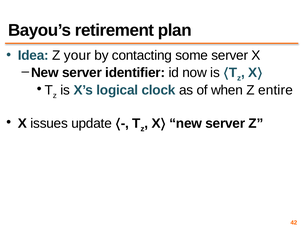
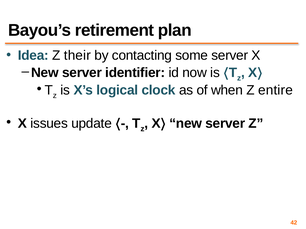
your: your -> their (77, 56)
